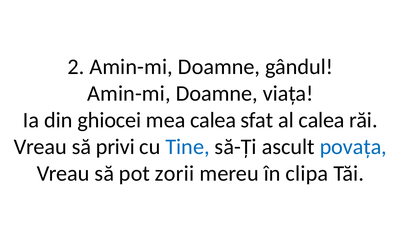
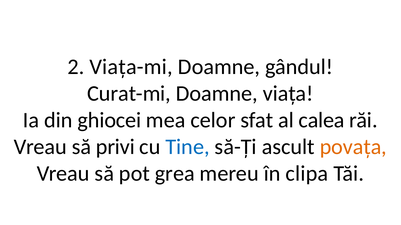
2 Amin-mi: Amin-mi -> Viața-mi (131, 67)
Amin-mi: Amin-mi -> Curat-mi (129, 94)
mea calea: calea -> celor (213, 120)
povața colour: blue -> orange (353, 147)
zorii: zorii -> grea (175, 174)
